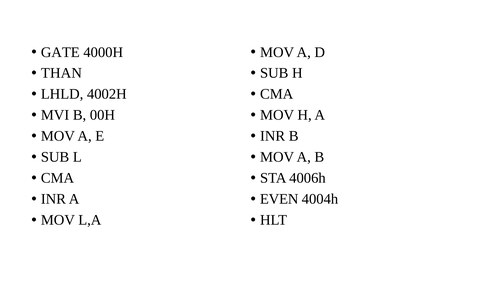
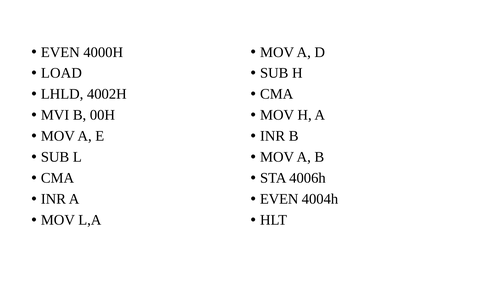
GATE: GATE -> EVEN (60, 52)
THAN: THAN -> LOAD (61, 73)
